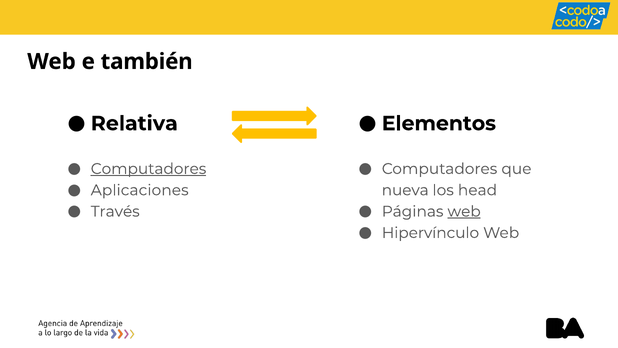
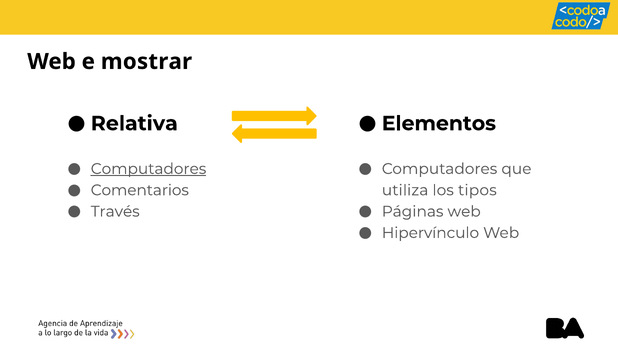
también: también -> mostrar (146, 62)
Aplicaciones: Aplicaciones -> Comentarios (140, 190)
nueva: nueva -> utiliza (405, 190)
head: head -> tipos (477, 190)
web underline: present -> none (464, 211)
